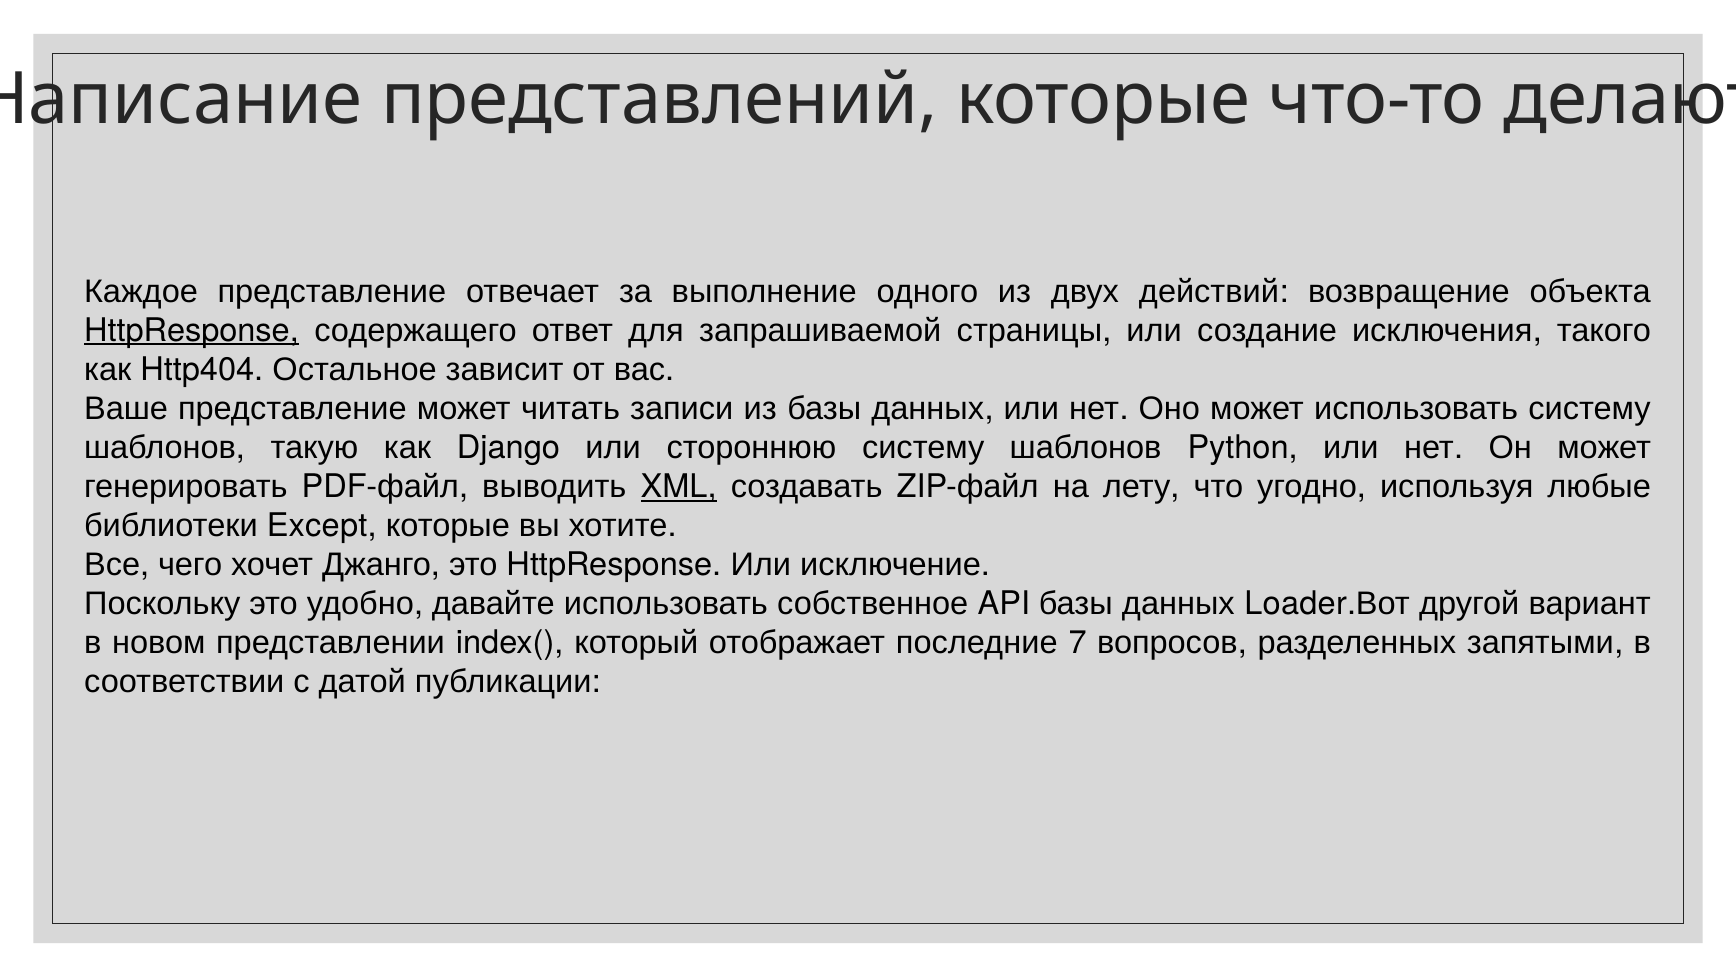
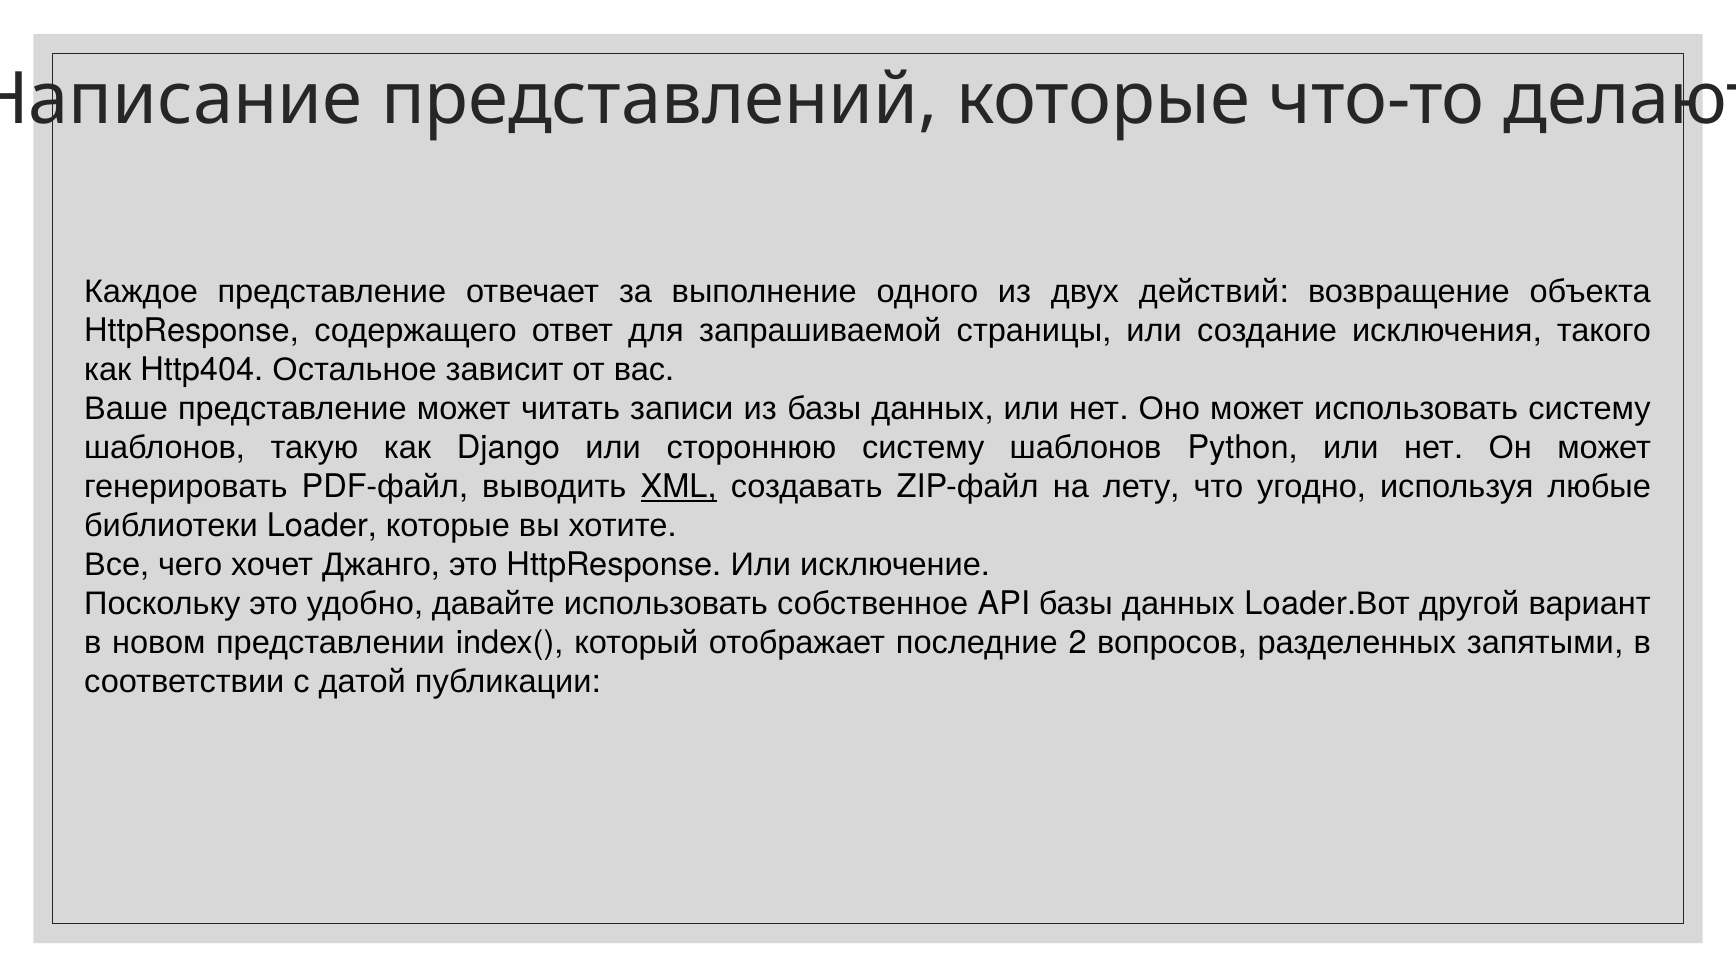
HttpResponse underline: present -> none (191, 330)
Except: Except -> Loader (322, 526)
7: 7 -> 2 (1078, 643)
